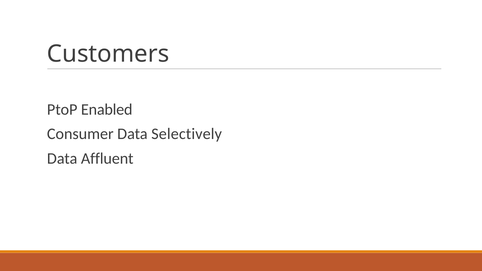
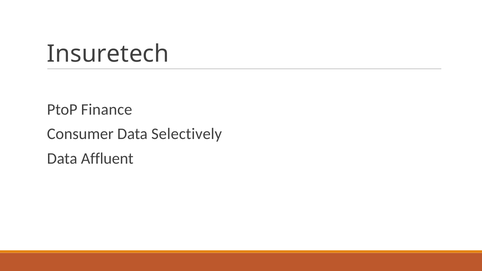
Customers: Customers -> Insuretech (108, 54)
Enabled: Enabled -> Finance (107, 110)
